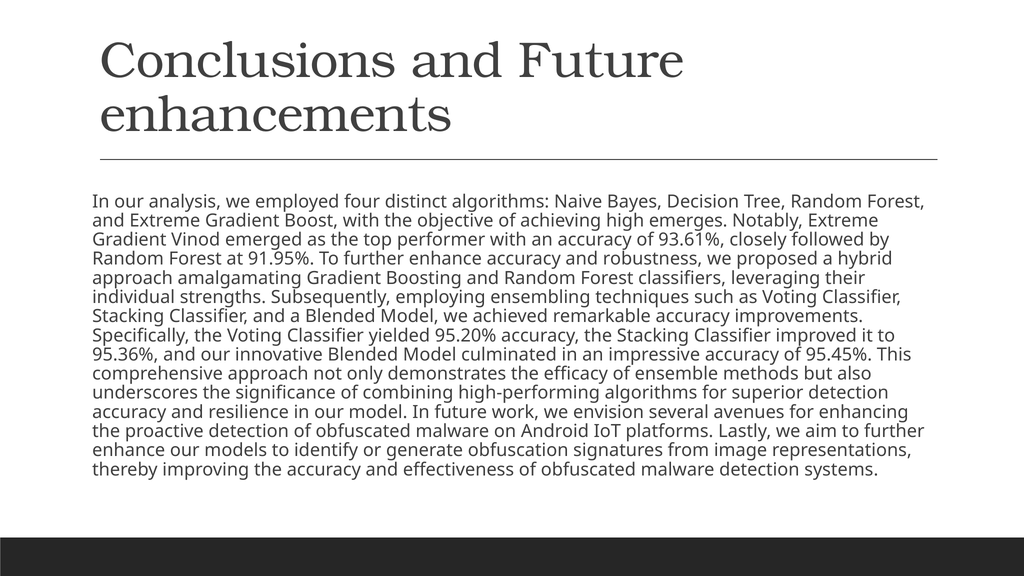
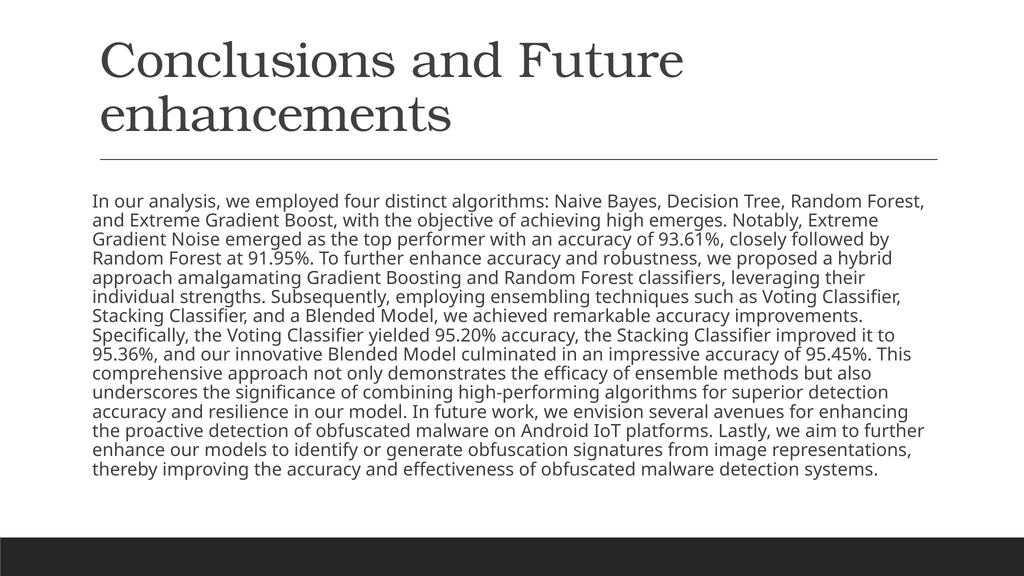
Vinod: Vinod -> Noise (196, 240)
